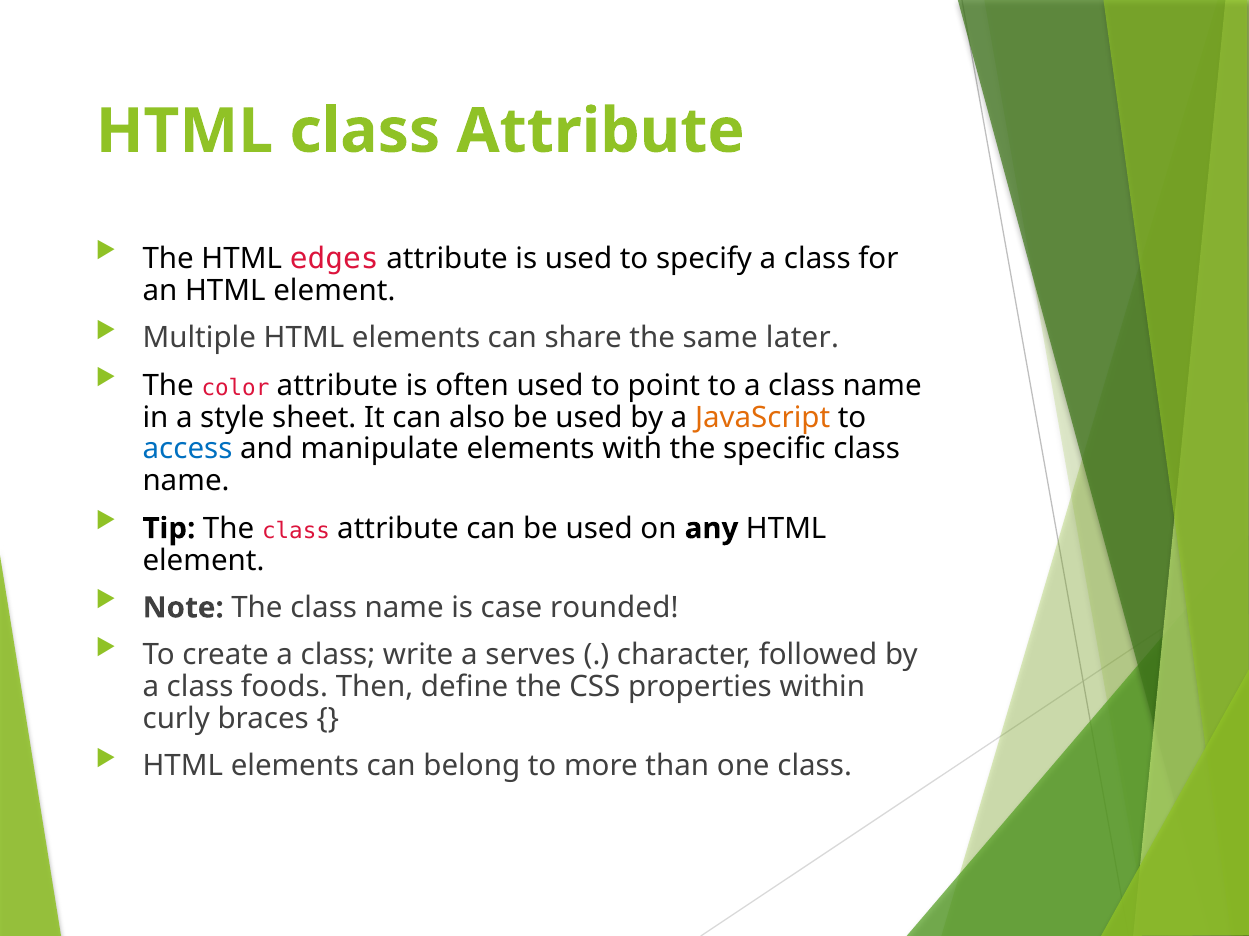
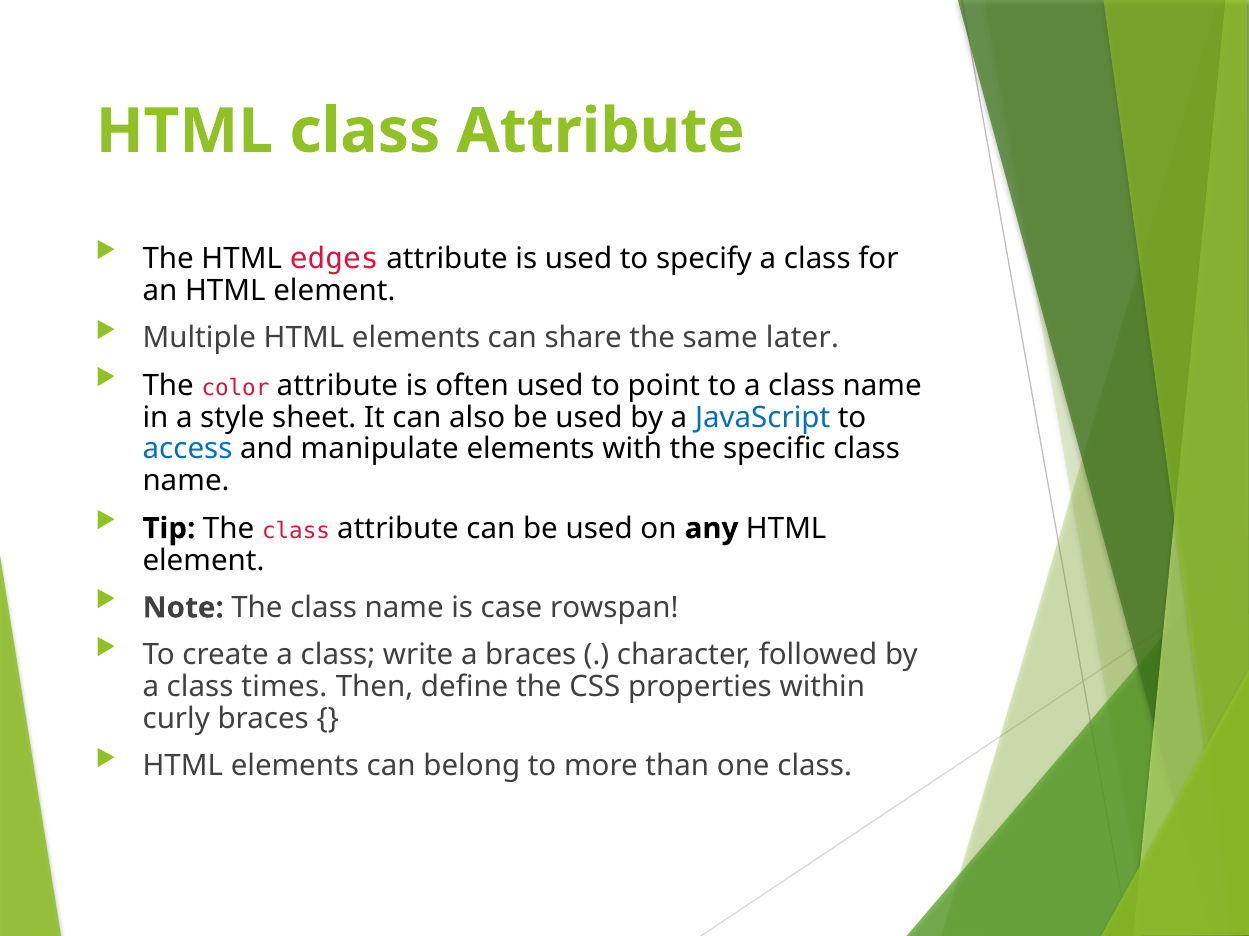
JavaScript colour: orange -> blue (763, 418)
rounded: rounded -> rowspan (614, 608)
a serves: serves -> braces (531, 656)
foods: foods -> times (284, 688)
